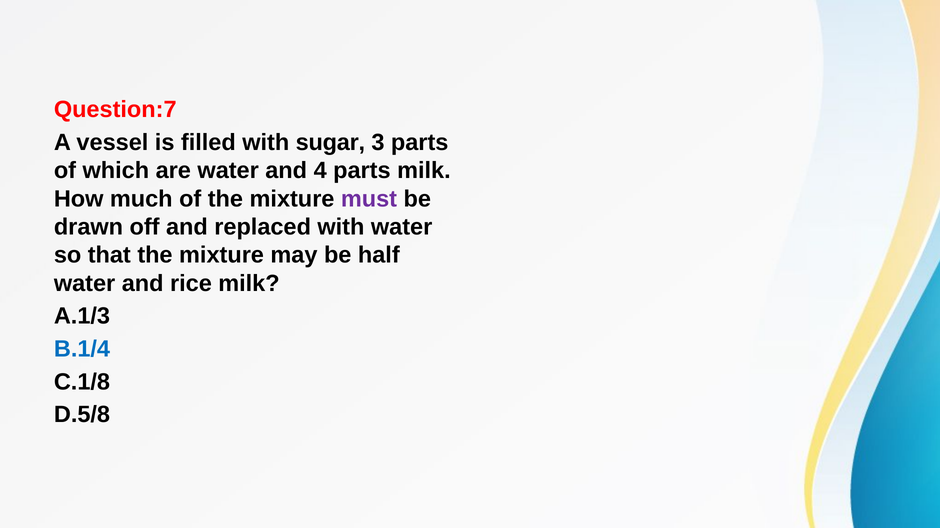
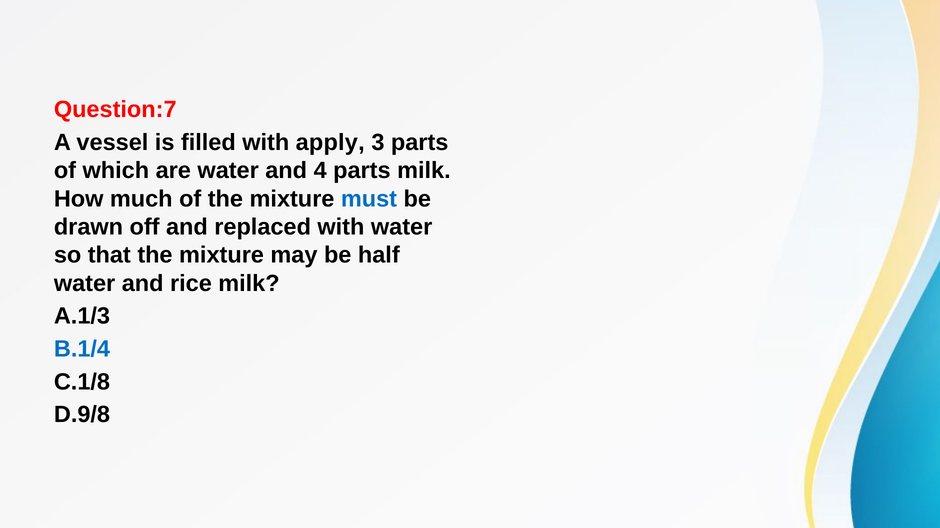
sugar: sugar -> apply (330, 143)
must colour: purple -> blue (369, 199)
D.5/8: D.5/8 -> D.9/8 (82, 415)
